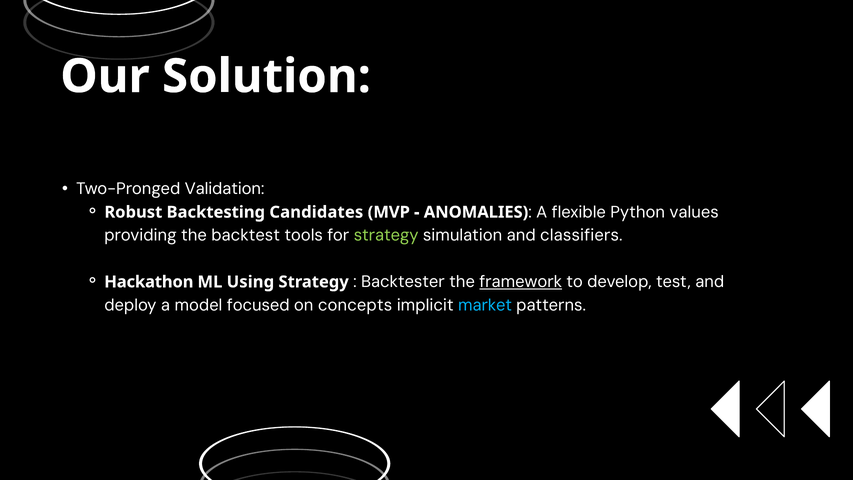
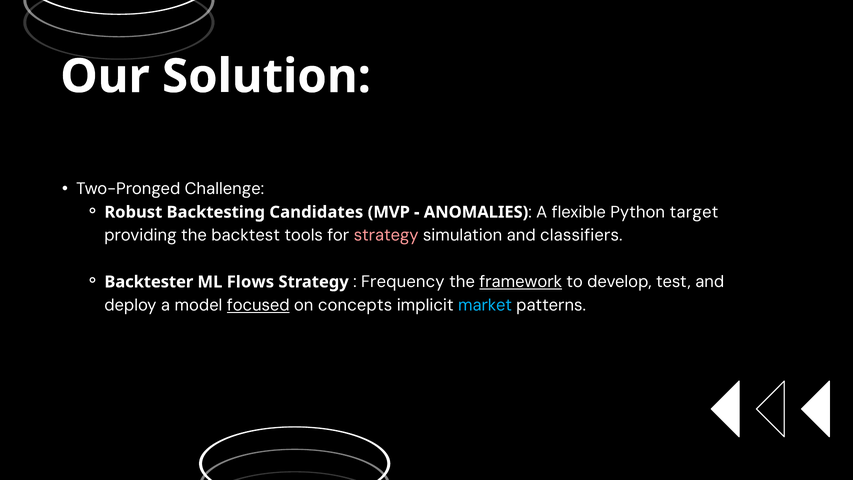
Validation: Validation -> Challenge (224, 189)
values: values -> target (694, 212)
strategy colour: light green -> pink (386, 235)
Hackathon: Hackathon -> Backtester (149, 282)
Using: Using -> Flows (250, 282)
Backtester: Backtester -> Frequency (403, 282)
focused underline: none -> present (258, 305)
